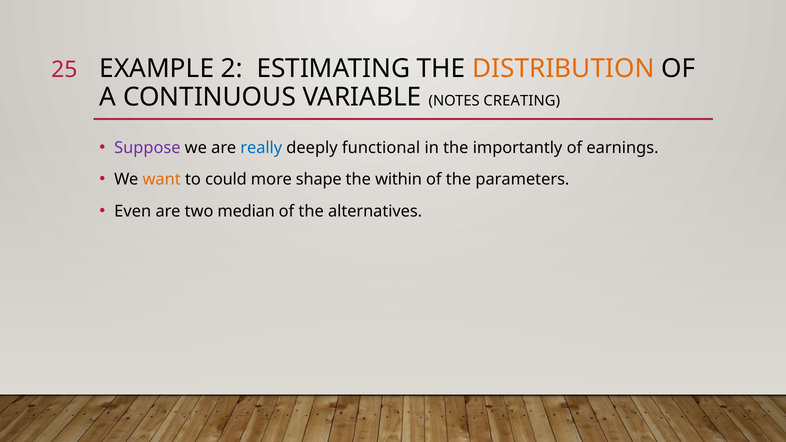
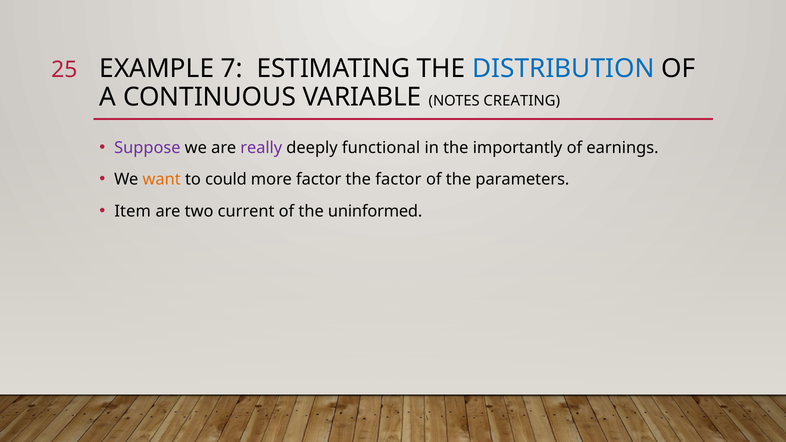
2: 2 -> 7 (232, 69)
DISTRIBUTION colour: orange -> blue (563, 69)
really colour: blue -> purple (261, 148)
more shape: shape -> factor (319, 180)
the within: within -> factor (398, 180)
Even: Even -> Item (133, 211)
median: median -> current (246, 211)
alternatives: alternatives -> uninformed (375, 211)
